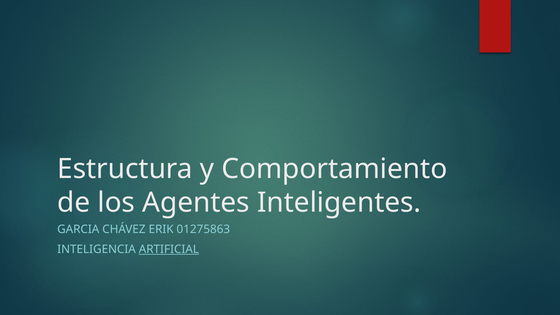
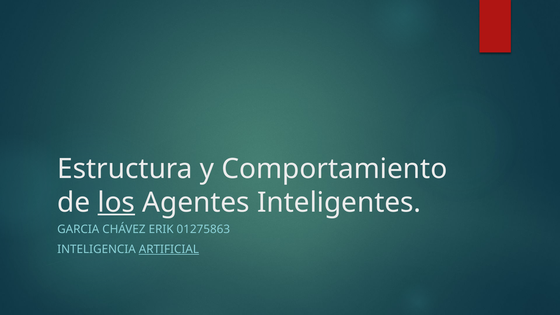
los underline: none -> present (116, 202)
